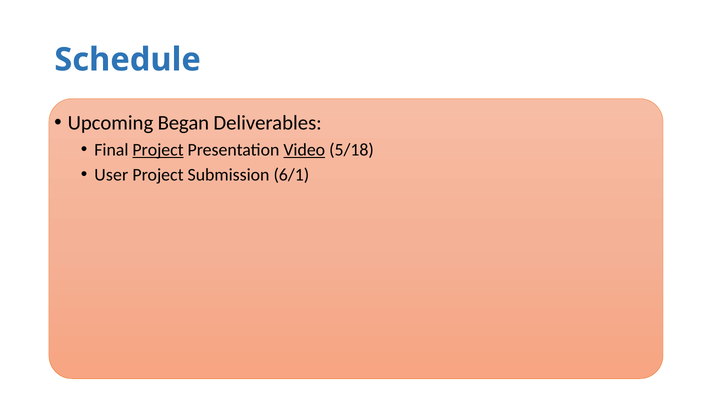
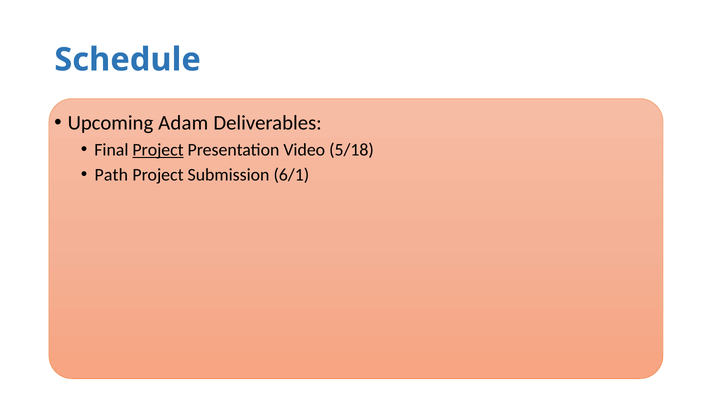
Began: Began -> Adam (183, 123)
Video underline: present -> none (304, 150)
User: User -> Path (111, 175)
